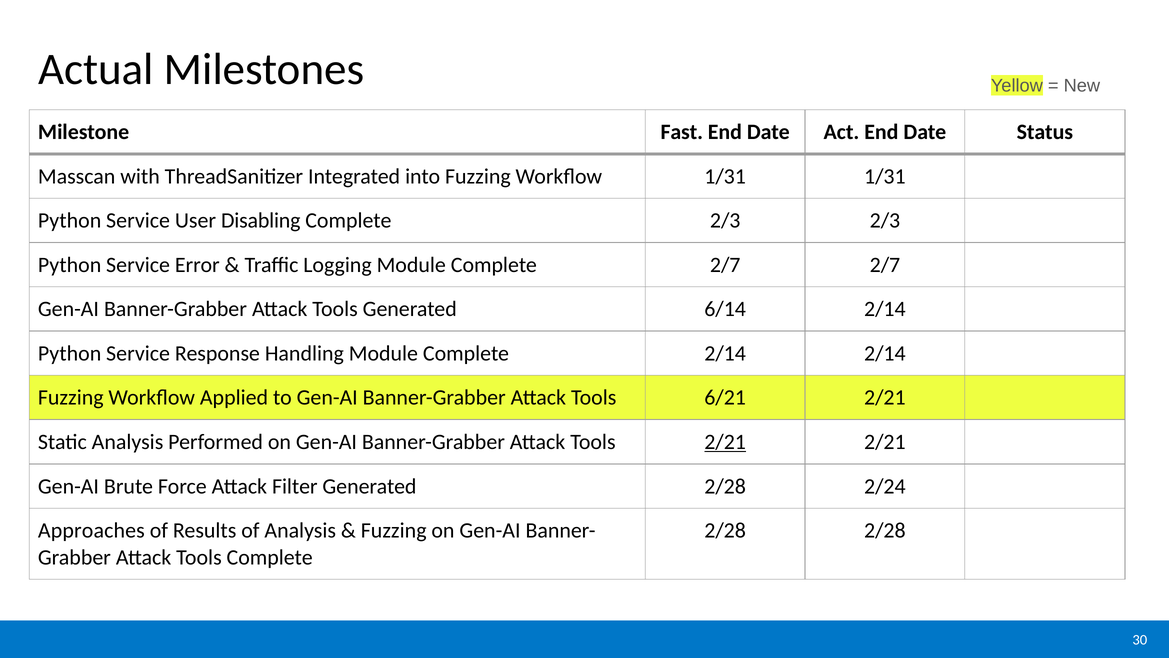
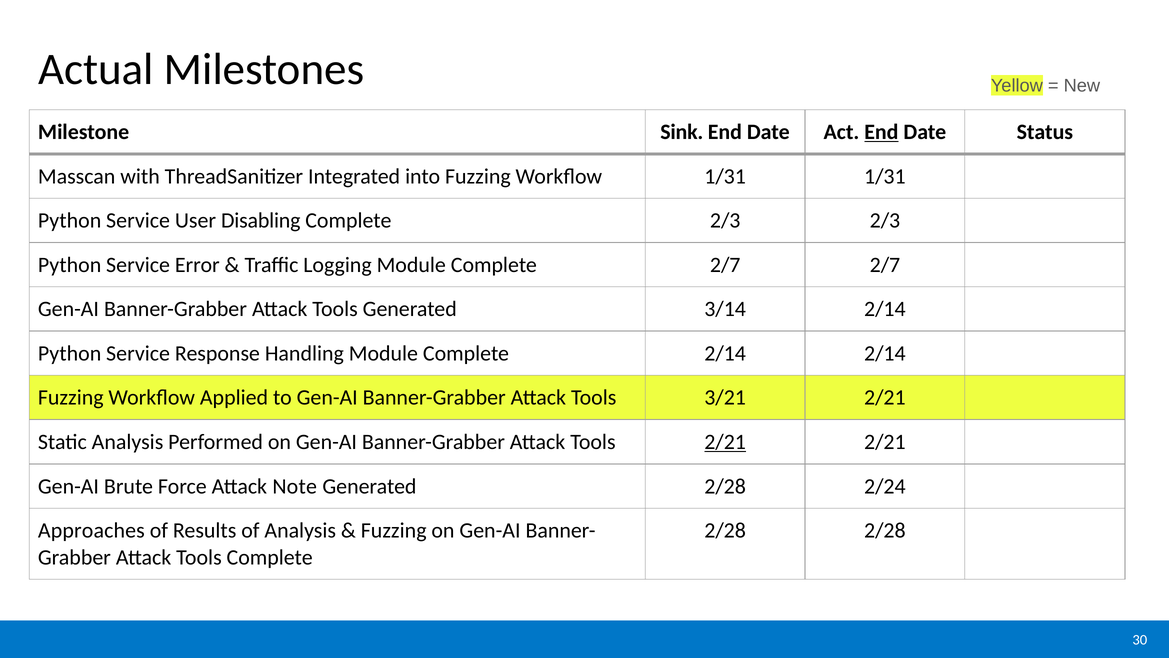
Fast: Fast -> Sink (682, 132)
End underline: none -> present (881, 132)
6/14: 6/14 -> 3/14 (725, 309)
6/21: 6/21 -> 3/21 (725, 397)
Filter: Filter -> Note (295, 486)
